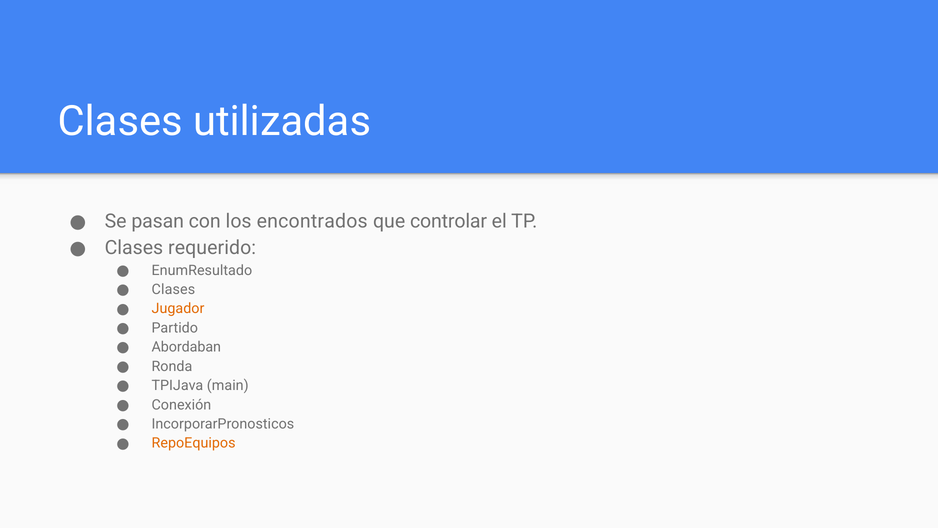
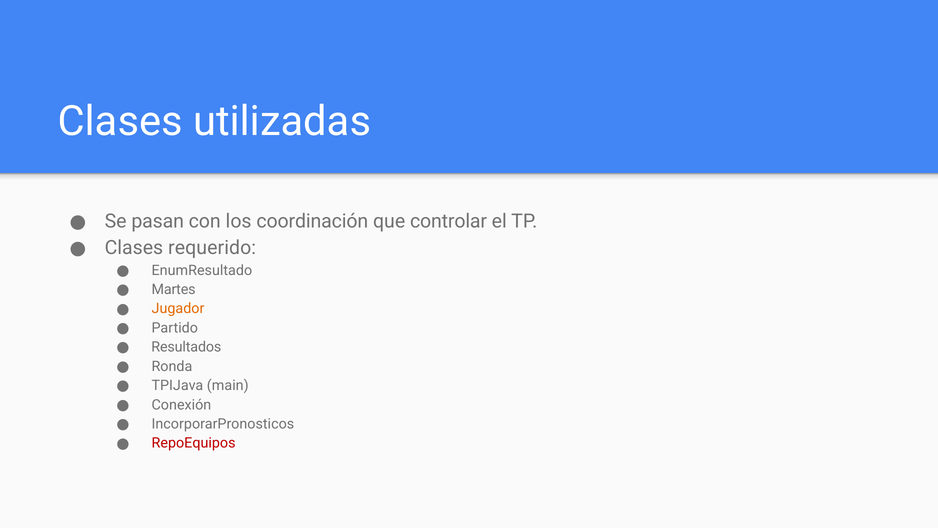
encontrados: encontrados -> coordinación (312, 221)
Clases: Clases -> Martes (174, 289)
Abordaban: Abordaban -> Resultados (186, 347)
RepoEquipos colour: orange -> red (194, 443)
